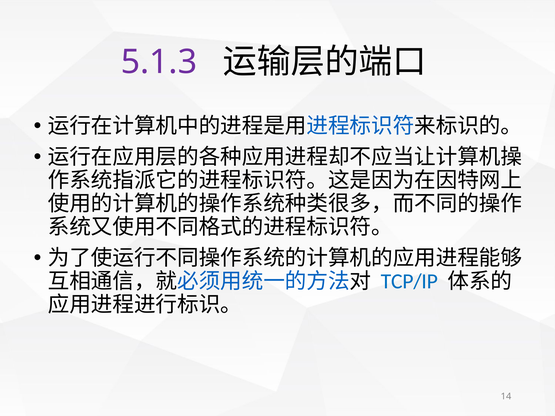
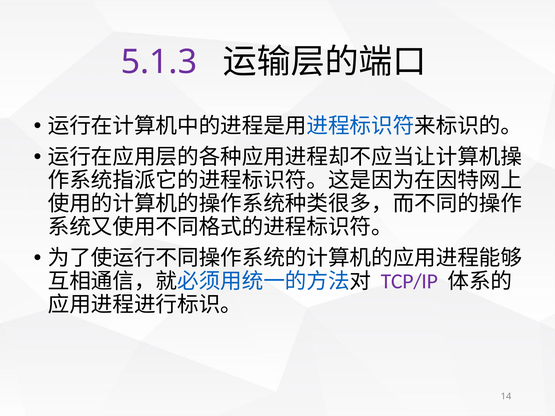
TCP/IP colour: blue -> purple (409, 282)
